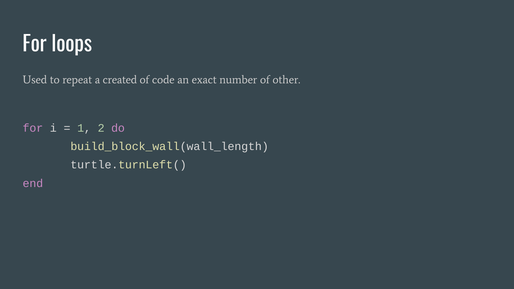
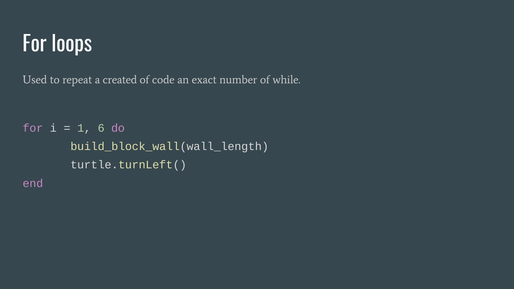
other: other -> while (286, 80)
2: 2 -> 6 (101, 128)
